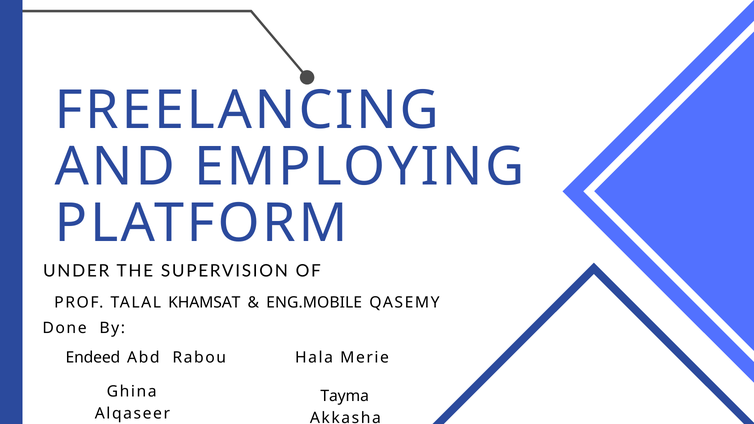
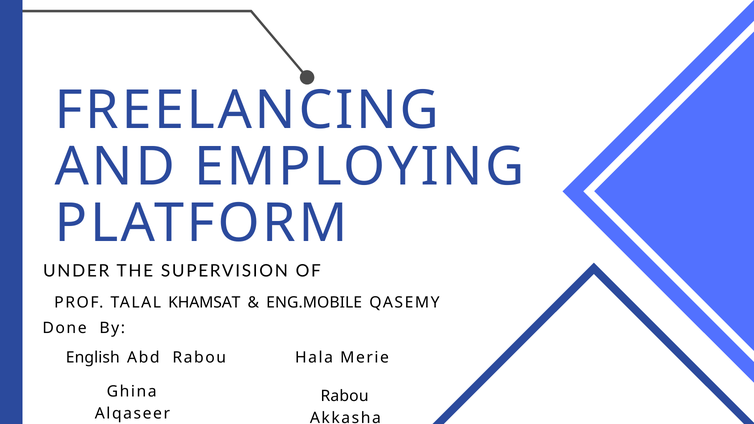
Endeed: Endeed -> English (93, 358)
Tayma: Tayma -> Rabou (345, 396)
